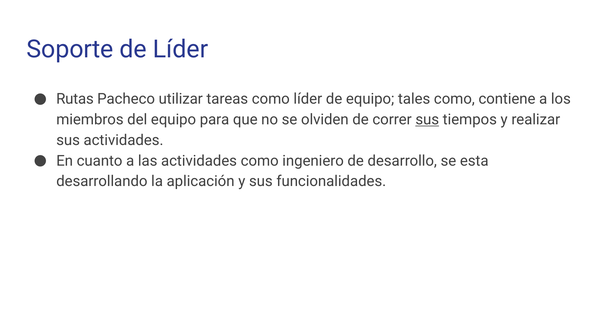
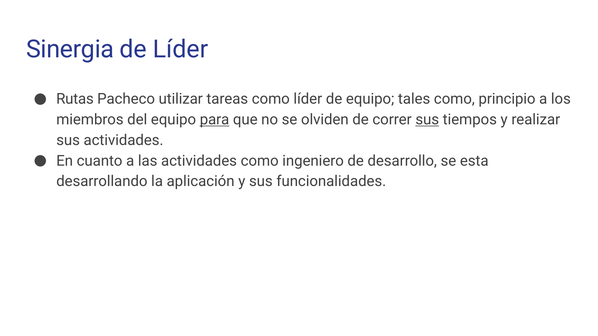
Soporte: Soporte -> Sinergia (70, 49)
contiene: contiene -> principio (507, 99)
para underline: none -> present (215, 120)
